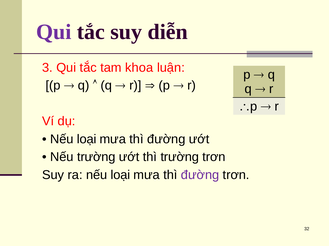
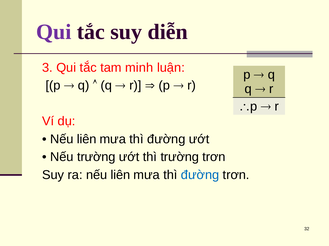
khoa: khoa -> minh (139, 68)
loại: loại -> liên (87, 140)
ra nếu loại: loại -> liên (120, 175)
đường colour: purple -> blue (200, 175)
